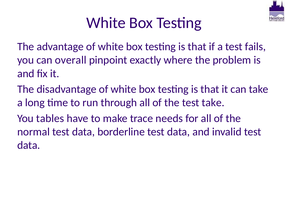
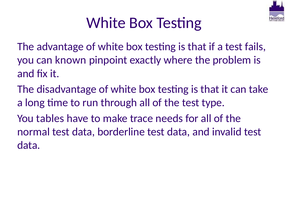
overall: overall -> known (71, 60)
test take: take -> type (213, 103)
